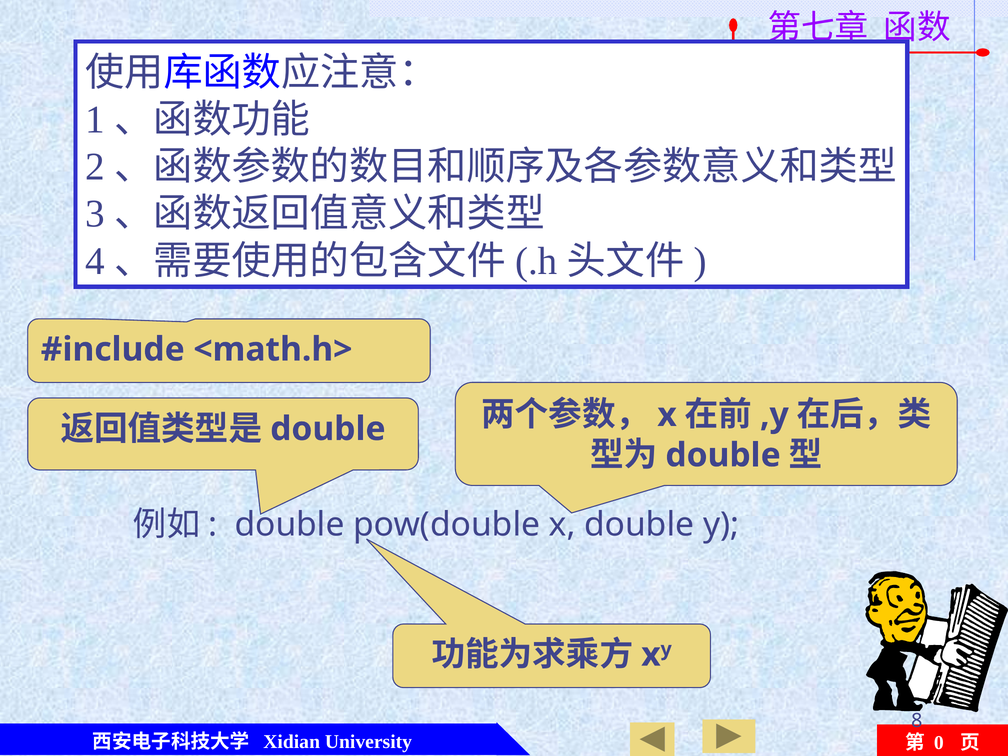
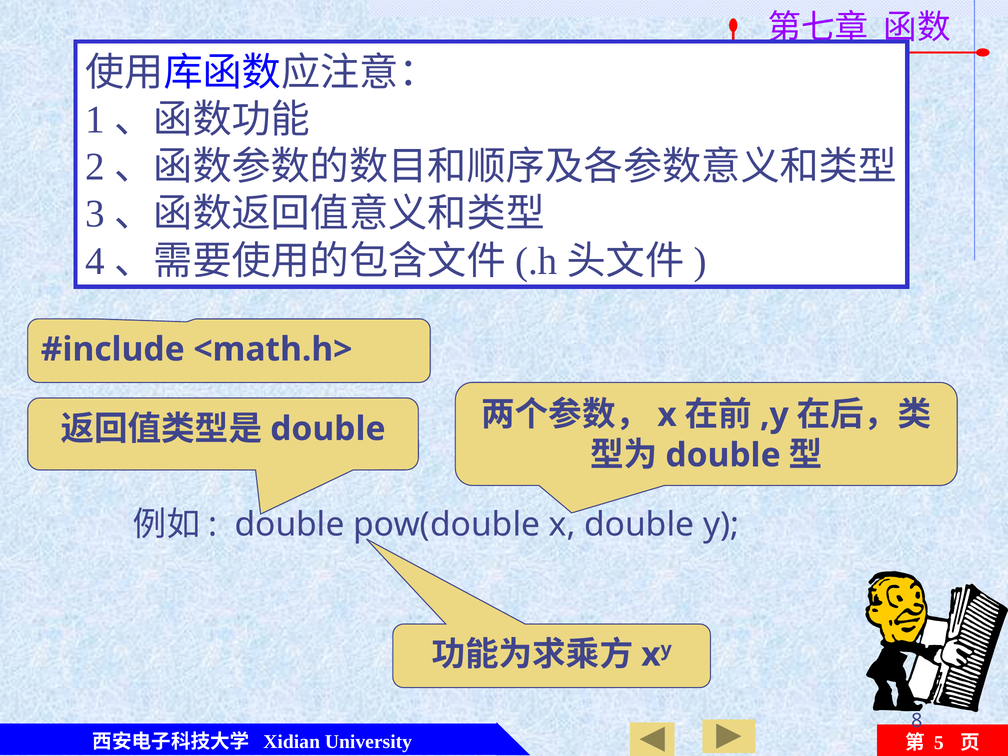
0: 0 -> 5 (939, 743)
